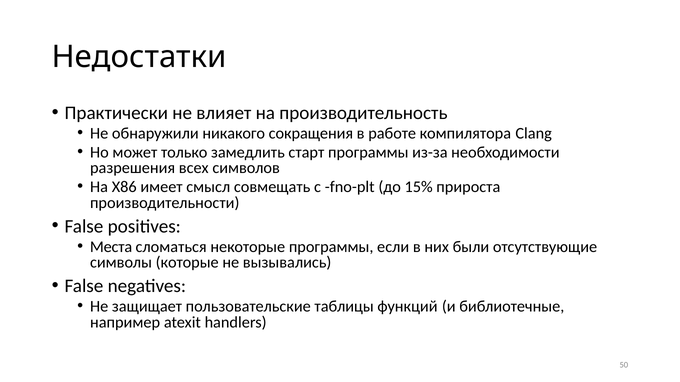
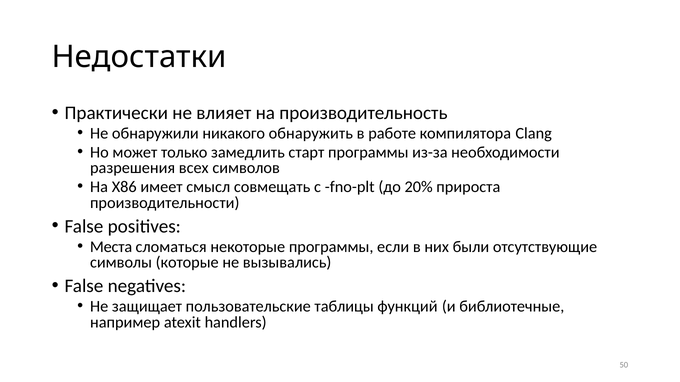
сокращения: сокращения -> обнаружить (311, 133)
15%: 15% -> 20% (419, 187)
